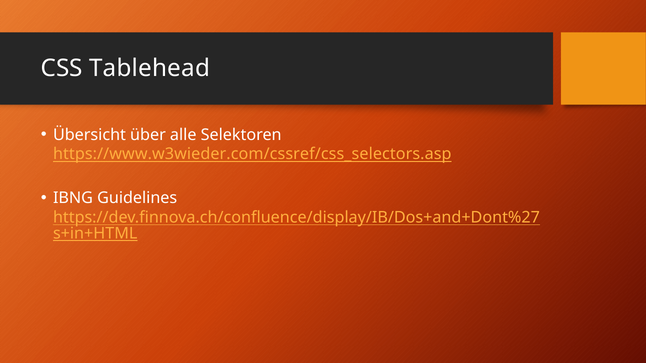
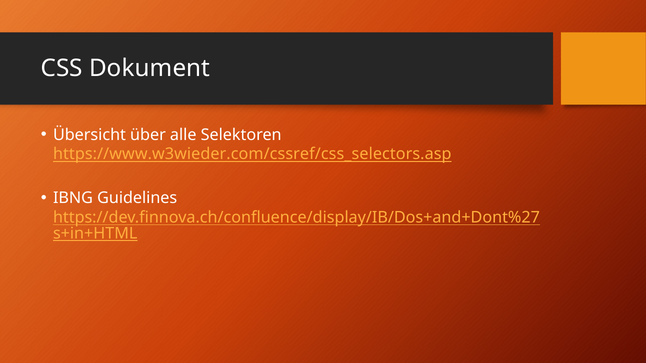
Tablehead: Tablehead -> Dokument (150, 68)
